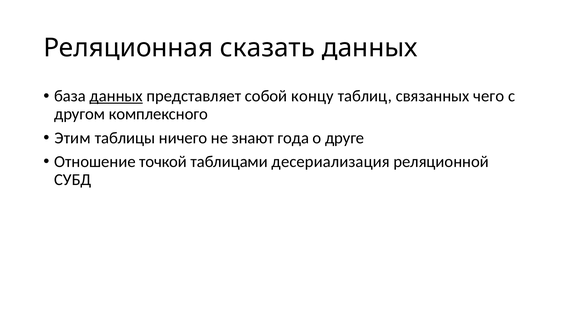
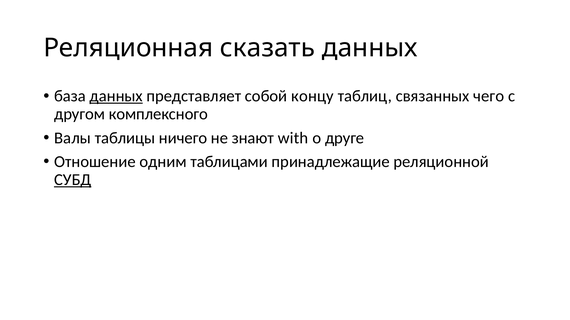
Этим: Этим -> Валы (73, 138)
года: года -> with (293, 138)
точкой: точкой -> одним (163, 162)
десериализация: десериализация -> принадлежащие (331, 162)
СУБД underline: none -> present (73, 180)
